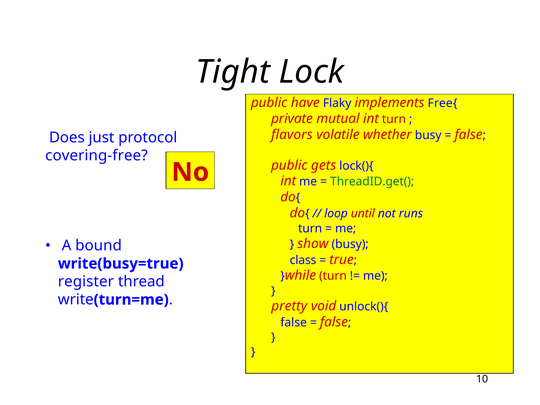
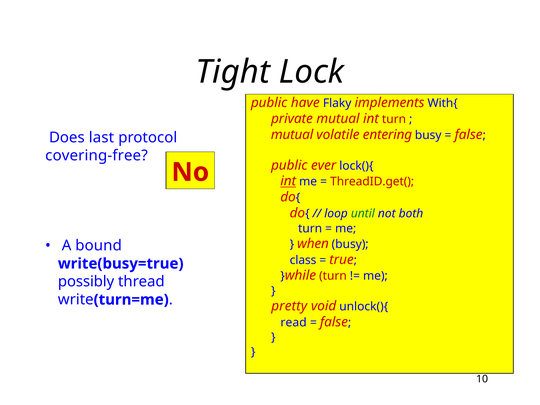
Free{: Free{ -> With{ (443, 103)
flavors: flavors -> mutual (292, 135)
whether: whether -> entering (387, 135)
just: just -> last (101, 138)
gets: gets -> ever (324, 165)
int underline: none -> present (288, 181)
ThreadID.get( colour: green -> red (372, 182)
until colour: red -> green (363, 214)
runs: runs -> both (411, 214)
show: show -> when (313, 244)
register: register -> possibly (86, 282)
false: false -> read (294, 322)
